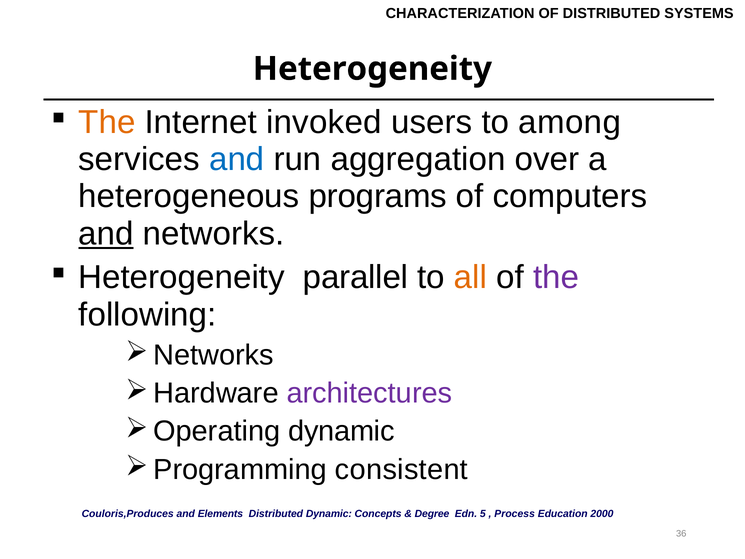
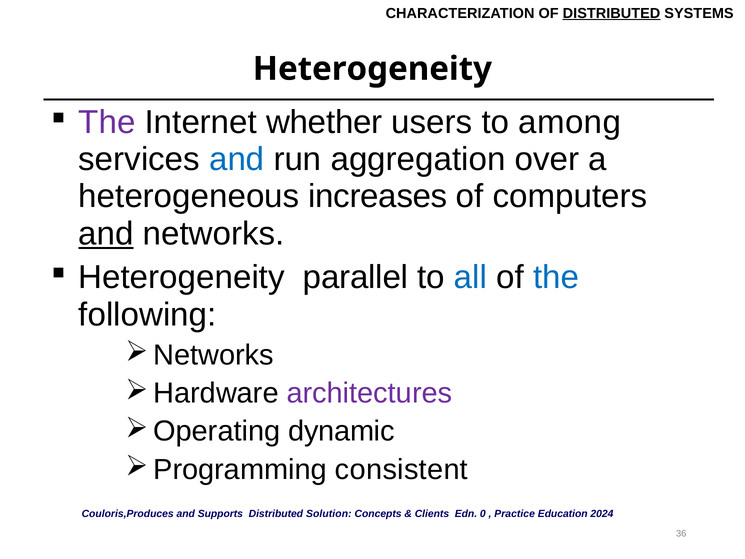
DISTRIBUTED underline: none -> present (612, 13)
The colour: orange -> purple (107, 122)
invoked: invoked -> whether (324, 122)
programs: programs -> increases (378, 196)
all colour: orange -> blue (470, 277)
the colour: purple -> blue (556, 277)
Elements: Elements -> Supports (220, 514)
Distributed Dynamic: Dynamic -> Solution (329, 514)
Degree: Degree -> Clients (432, 514)
5: 5 -> 0 (483, 514)
Process: Process -> Practice (515, 514)
2000: 2000 -> 2024 (602, 514)
